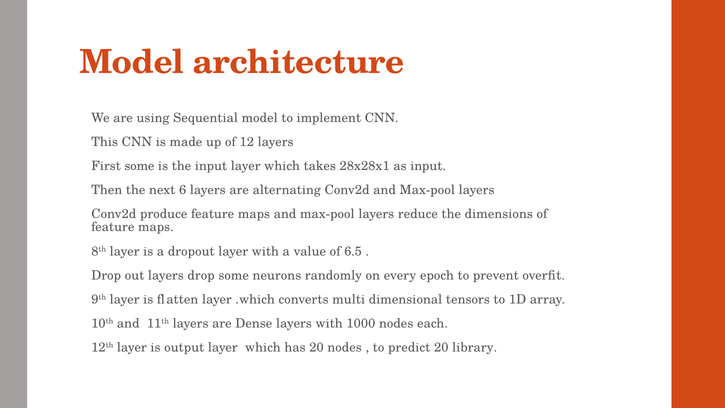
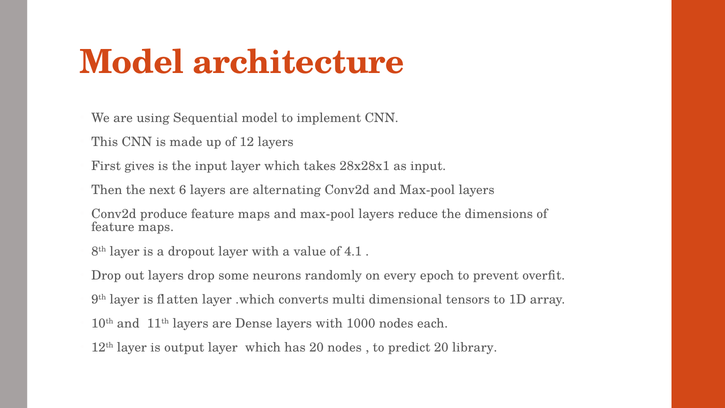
First some: some -> gives (139, 166)
6.5: 6.5 -> 4.1 (353, 251)
